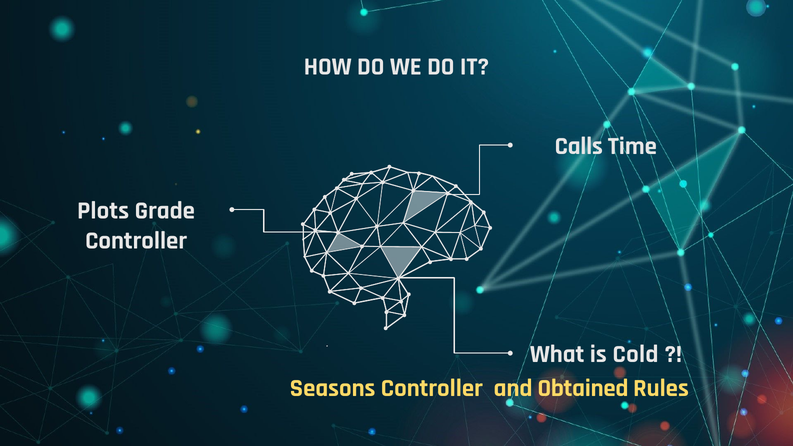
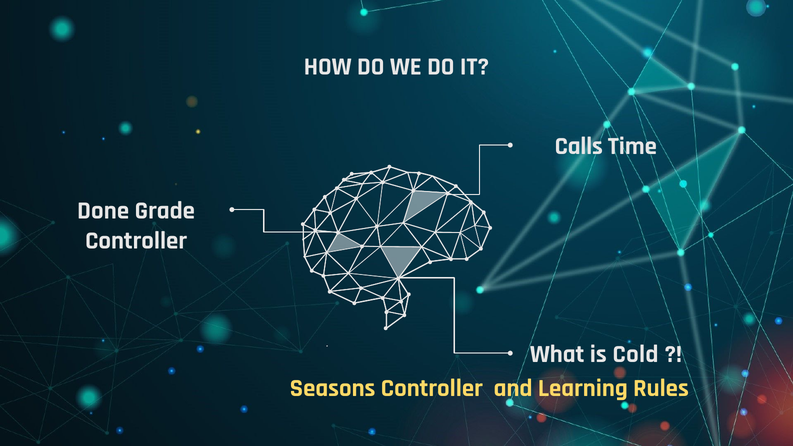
Plots: Plots -> Done (103, 211)
Obtained: Obtained -> Learning (583, 388)
